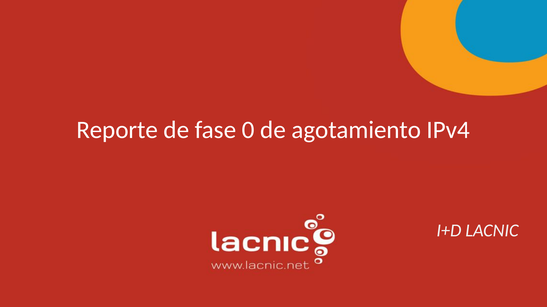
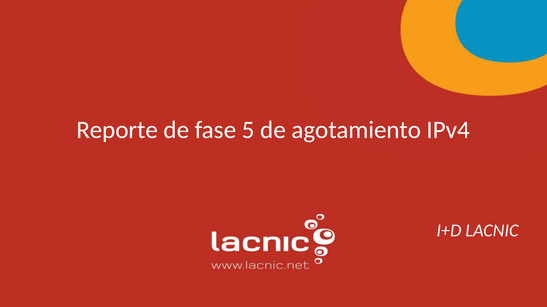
0: 0 -> 5 (248, 130)
